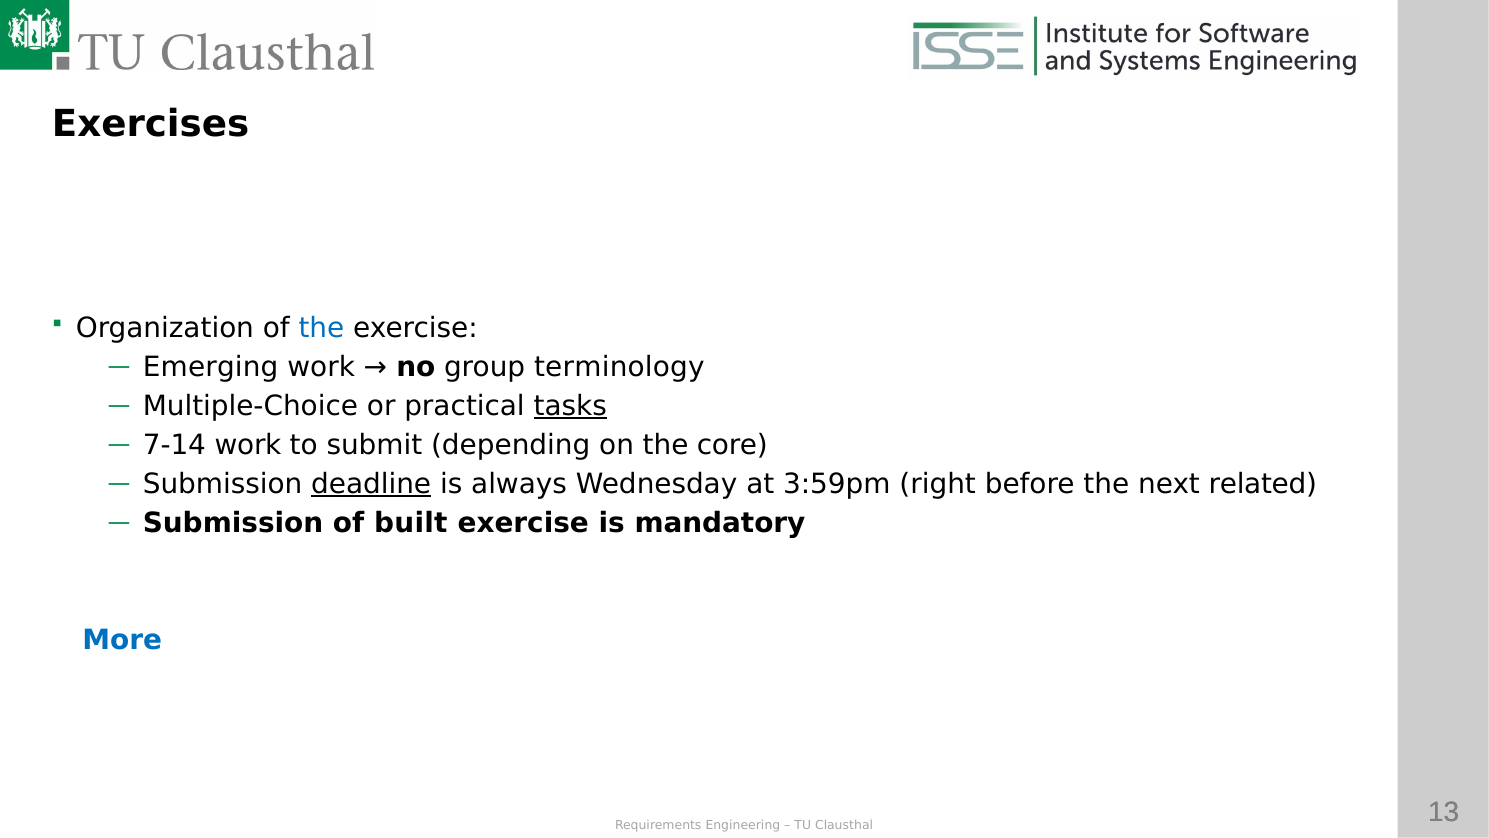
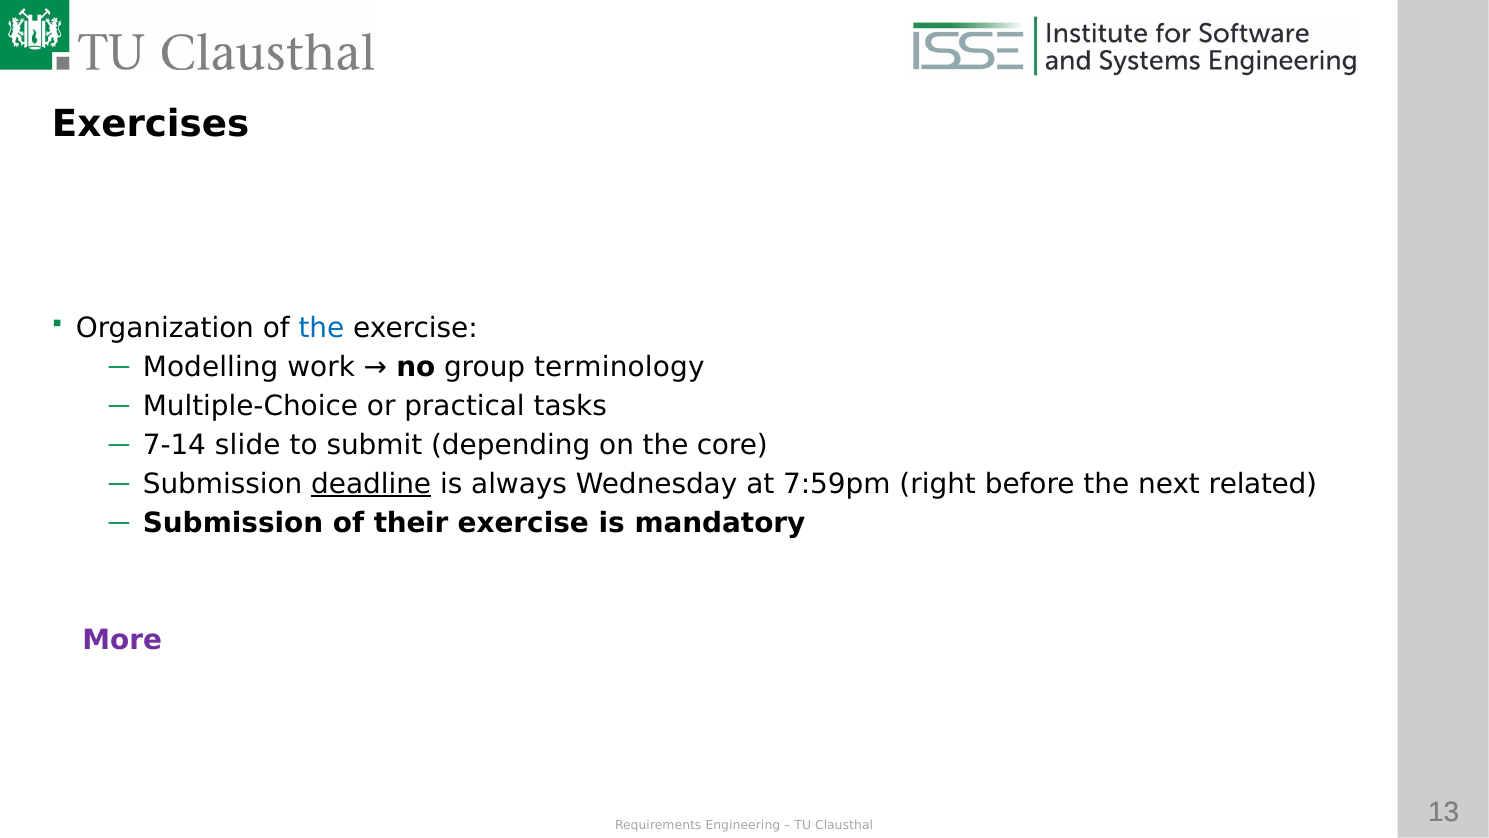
Emerging: Emerging -> Modelling (211, 367)
tasks underline: present -> none (570, 406)
7-14 work: work -> slide (248, 445)
3:59pm: 3:59pm -> 7:59pm (837, 484)
built: built -> their (411, 523)
More colour: blue -> purple (122, 640)
